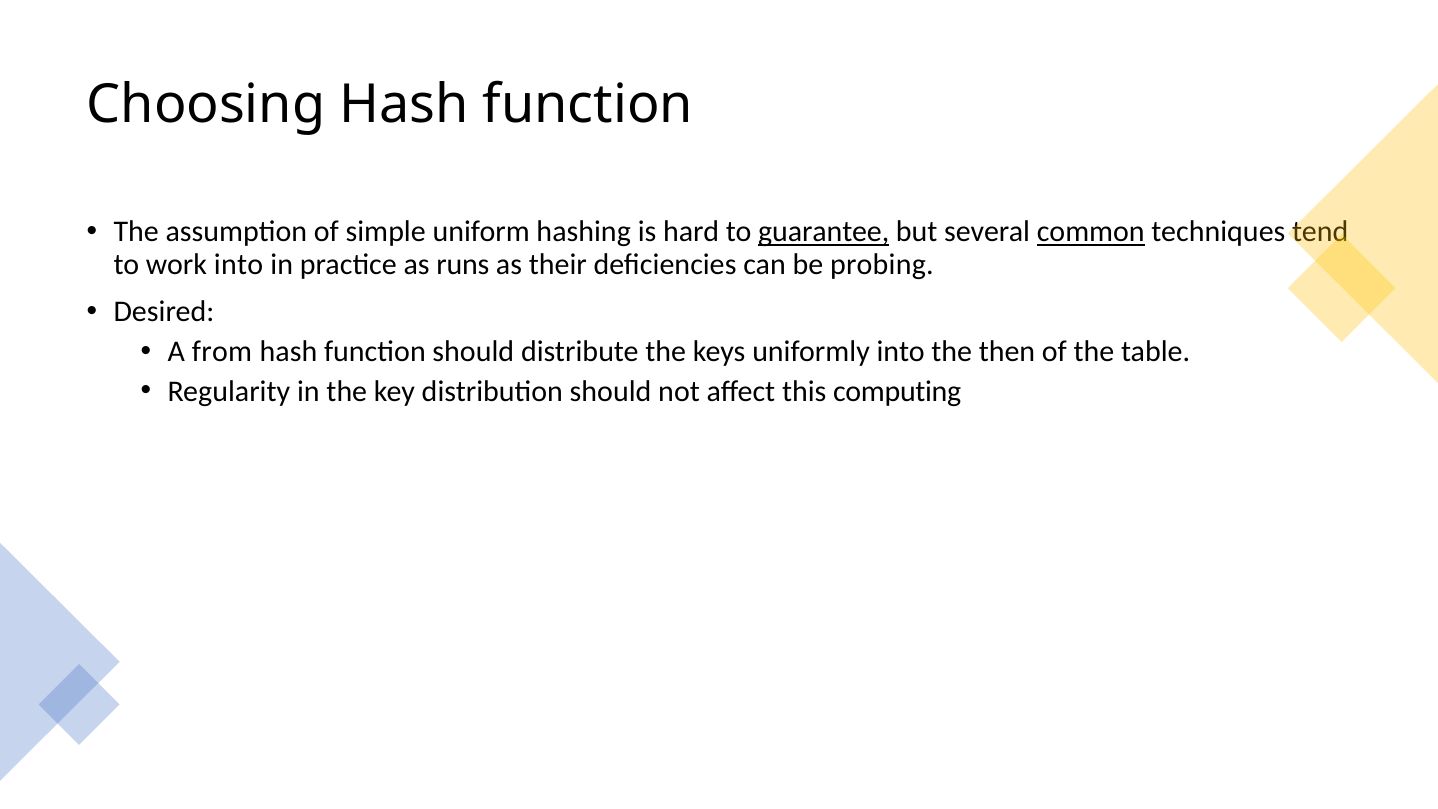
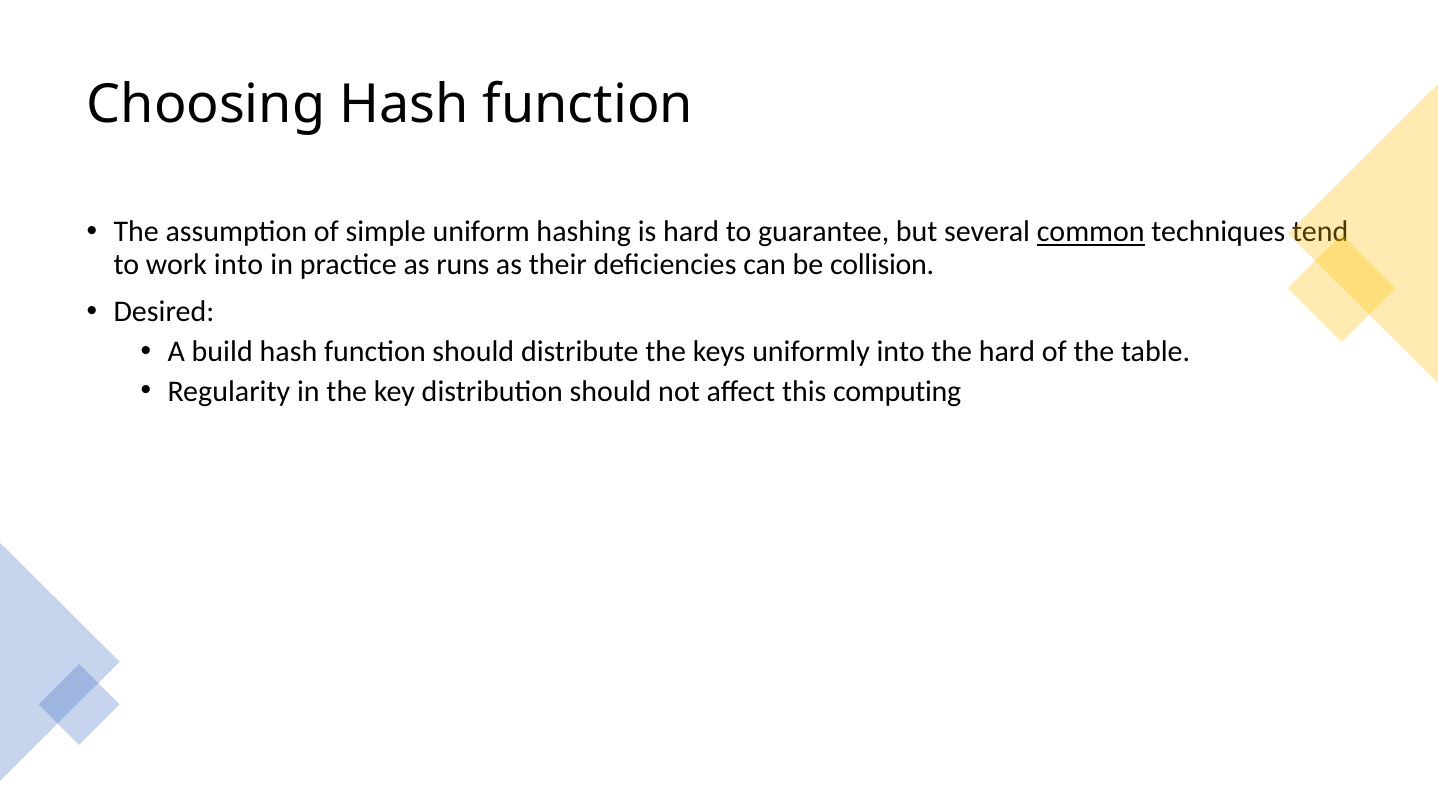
guarantee underline: present -> none (824, 232)
probing: probing -> collision (882, 264)
from: from -> build (222, 351)
the then: then -> hard (1007, 351)
